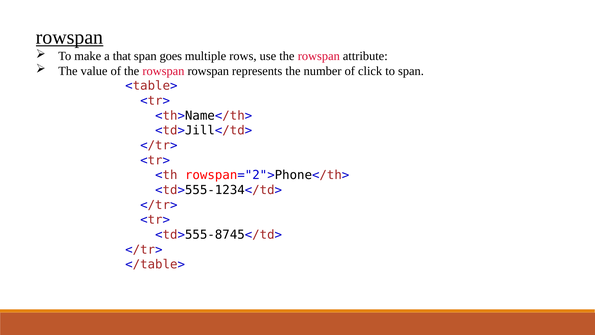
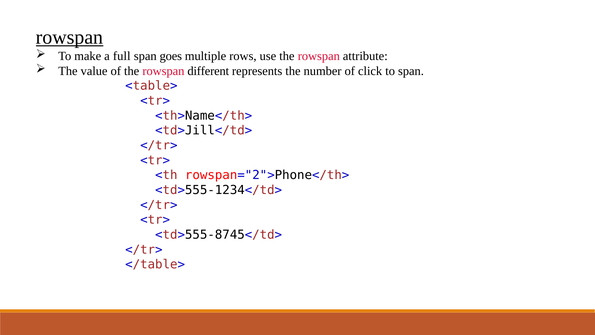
that: that -> full (122, 56)
rowspan rowspan: rowspan -> different (208, 71)
